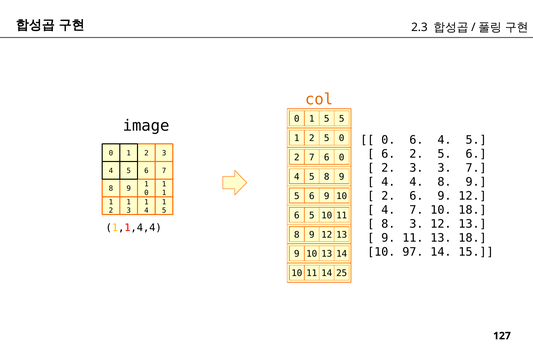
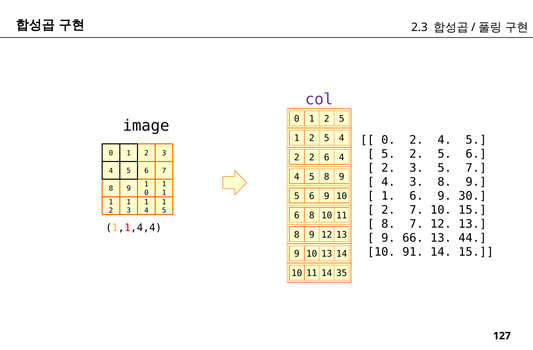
col colour: orange -> purple (319, 99)
5: 5 -> 2 (327, 119)
5 0: 0 -> 4 (342, 138)
0 6: 6 -> 2 (416, 140)
6: 6 -> 5 (388, 154)
2 7: 7 -> 2 (312, 158)
6 0: 0 -> 4 (342, 158)
3 3: 3 -> 5 (445, 168)
4 4: 4 -> 3 (416, 182)
2: 2 -> 1 (388, 196)
6 9 12: 12 -> 30 (473, 196)
4: 4 -> 2 (388, 210)
10 18: 18 -> 15 (473, 210)
6 5: 5 -> 8 (312, 215)
8 3: 3 -> 7 (416, 224)
9 11: 11 -> 66 (413, 238)
13 18: 18 -> 44 (473, 238)
97: 97 -> 91 (413, 252)
25: 25 -> 35 (342, 273)
